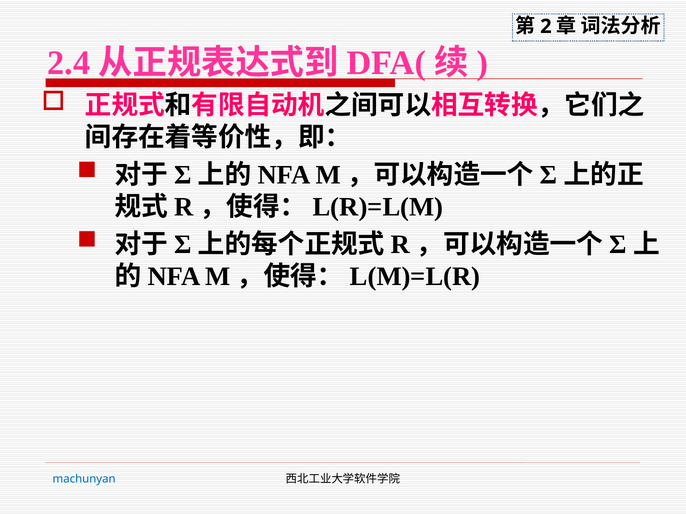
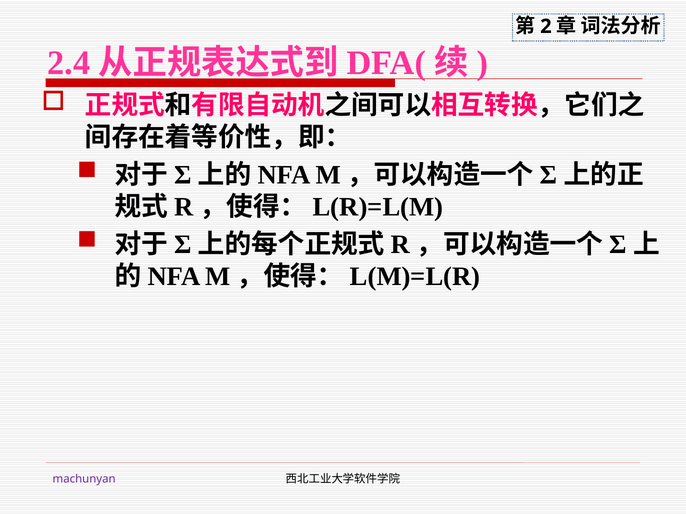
machunyan colour: blue -> purple (84, 480)
